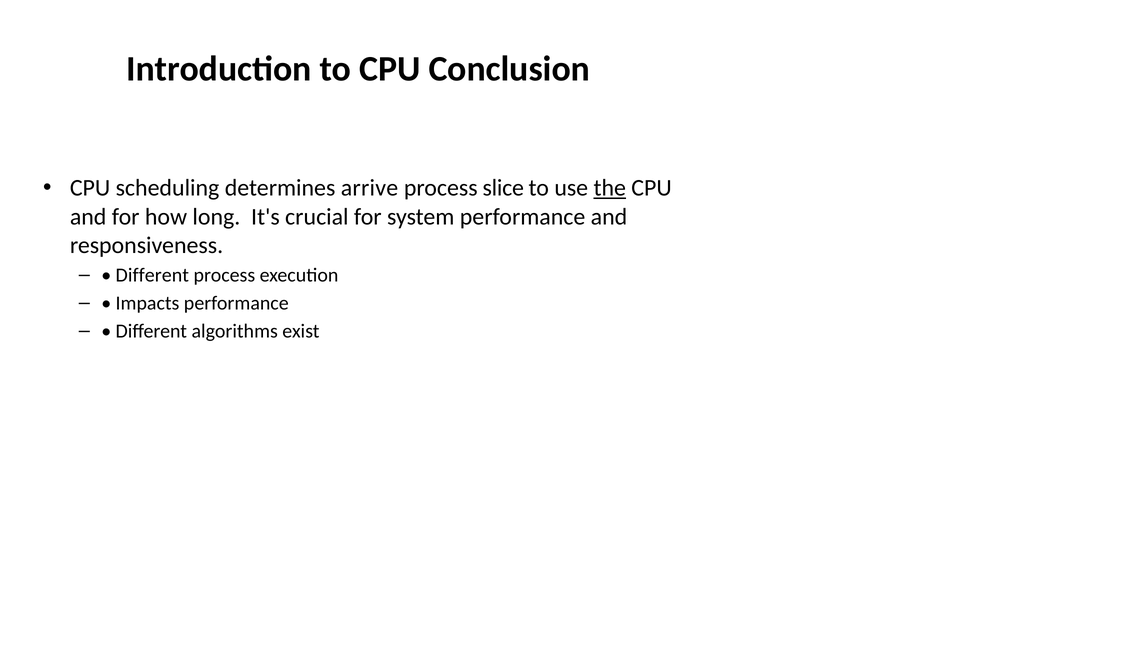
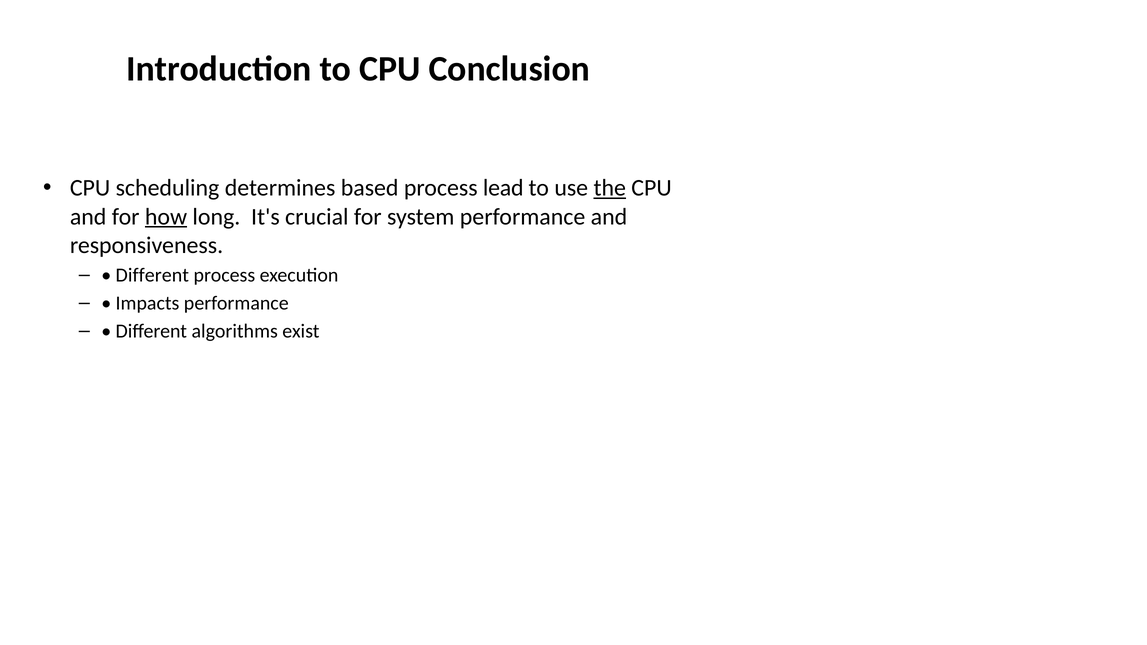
arrive: arrive -> based (370, 188)
slice: slice -> lead (503, 188)
how underline: none -> present (166, 217)
